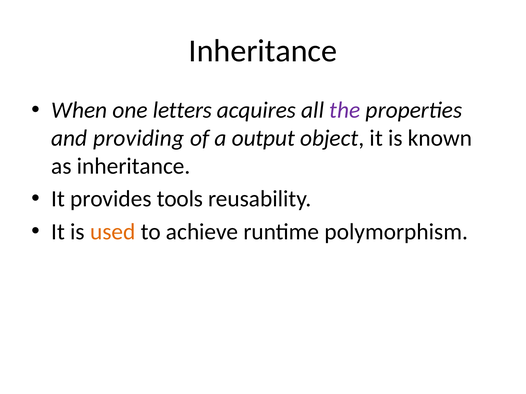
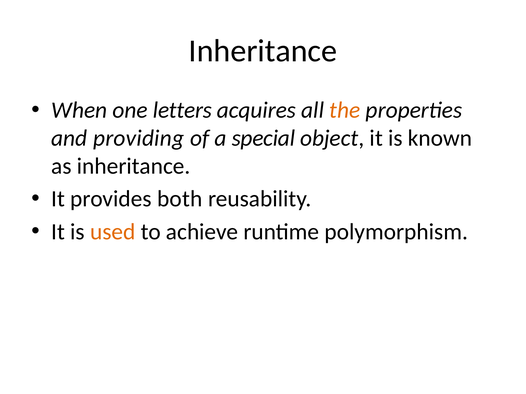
the colour: purple -> orange (345, 110)
output: output -> special (263, 138)
tools: tools -> both (180, 199)
